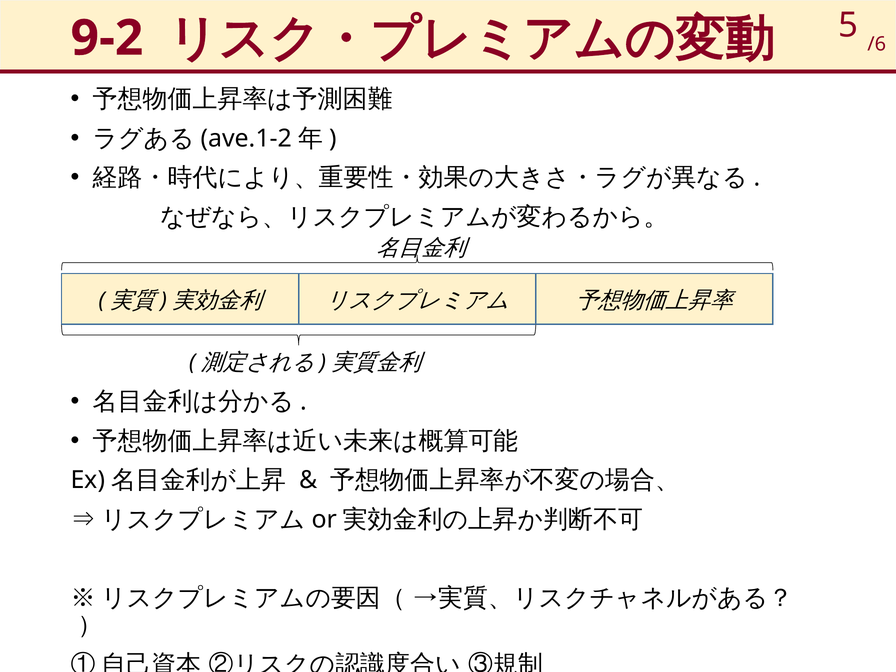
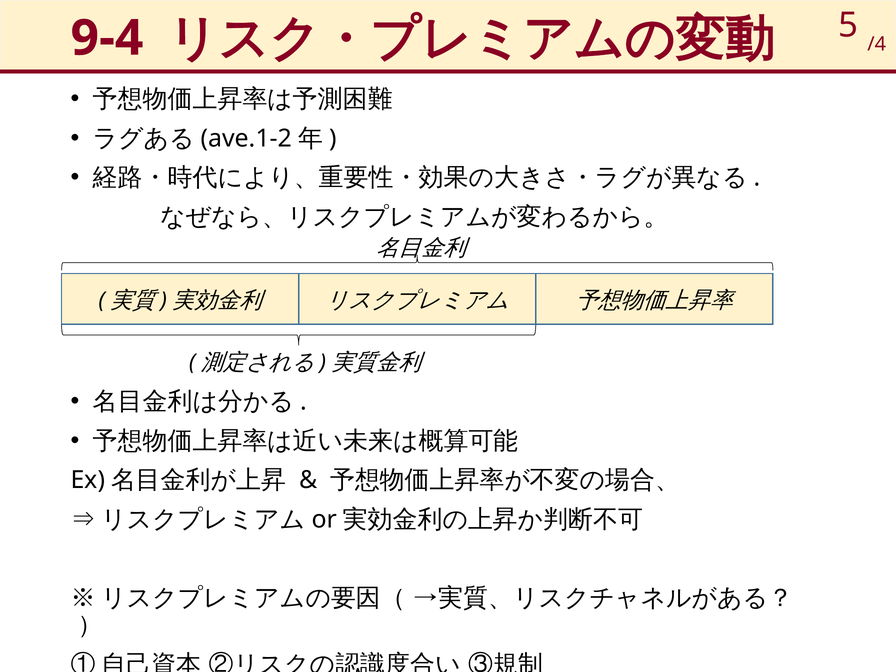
/6: /6 -> /4 (877, 44)
9-2: 9-2 -> 9-4 (107, 38)
